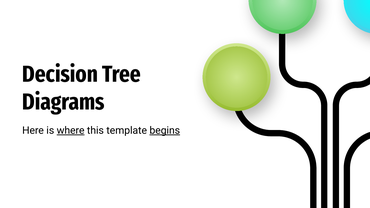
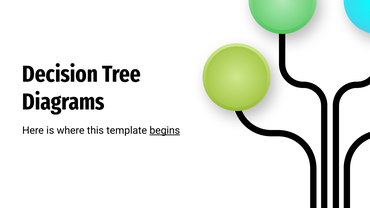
where underline: present -> none (71, 131)
